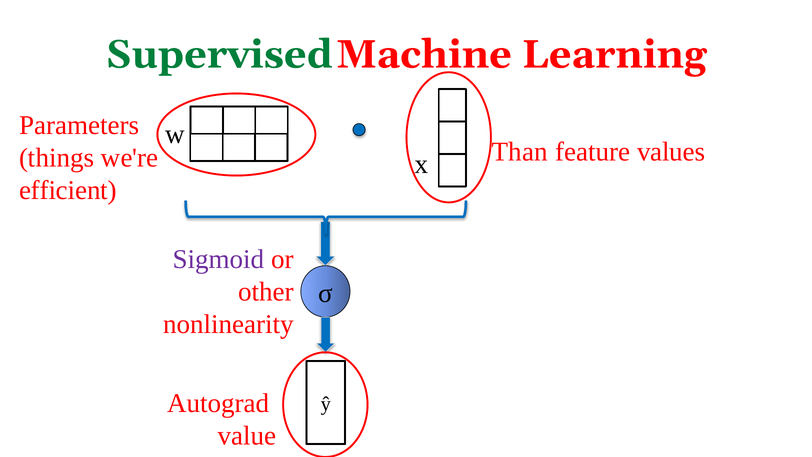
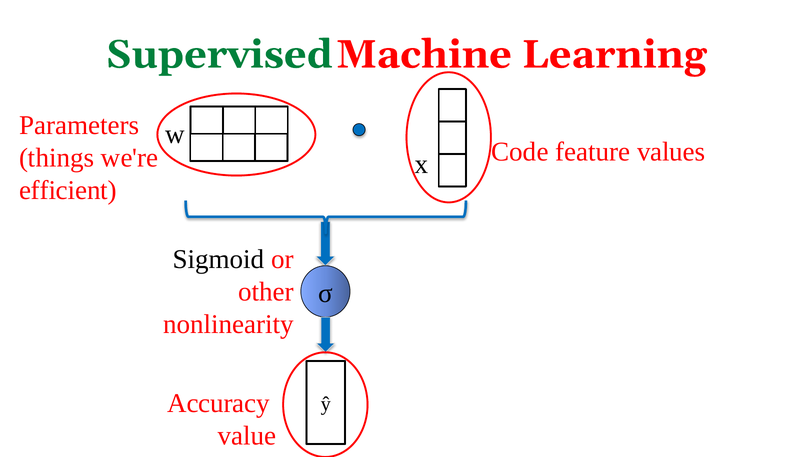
Than: Than -> Code (520, 152)
Sigmoid colour: purple -> black (219, 259)
Autograd: Autograd -> Accuracy (218, 403)
